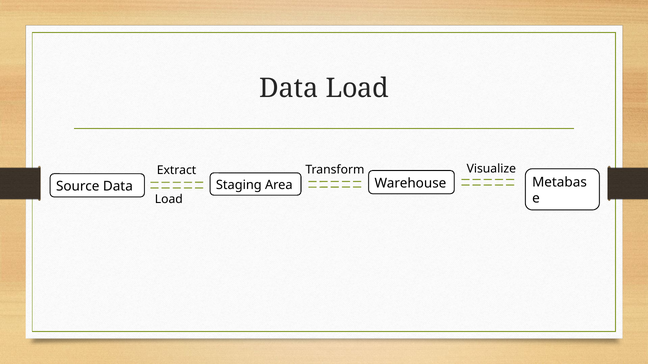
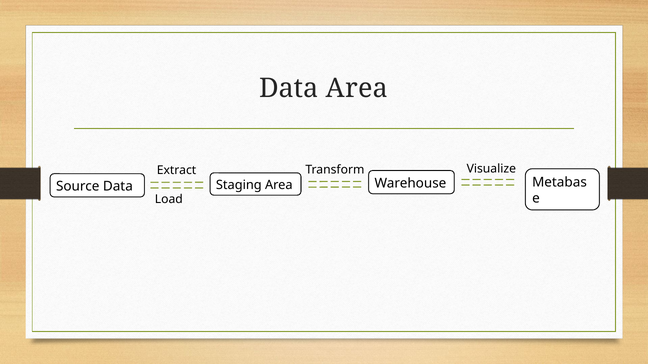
Data Load: Load -> Area (357, 89)
